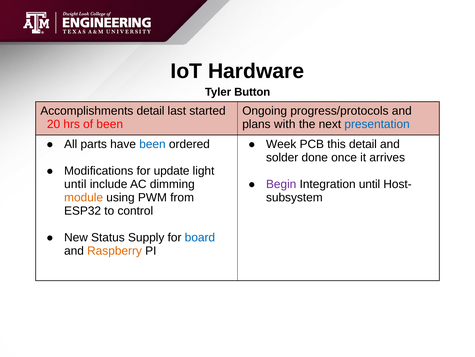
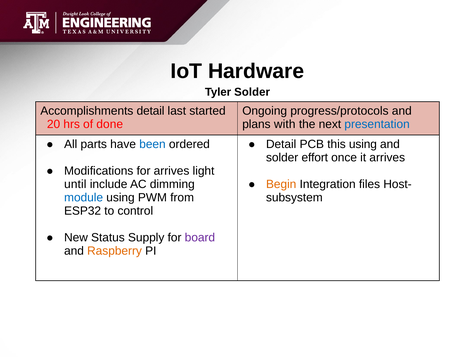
Tyler Button: Button -> Solder (252, 92)
of been: been -> done (110, 124)
Week: Week -> Detail (281, 144)
this detail: detail -> using (363, 144)
done: done -> effort (315, 157)
for update: update -> arrives (172, 170)
Begin colour: purple -> orange (281, 184)
Integration until: until -> files (369, 184)
module colour: orange -> blue (84, 197)
board colour: blue -> purple (200, 237)
